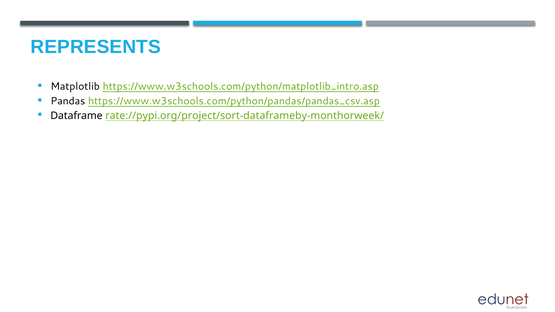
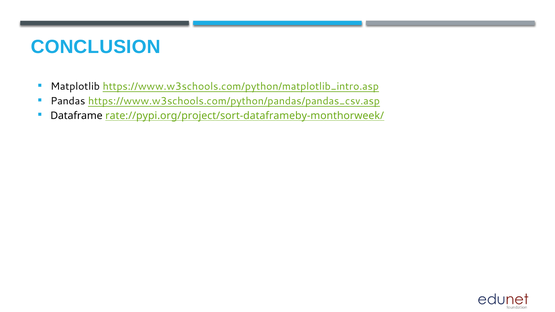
REPRESENTS: REPRESENTS -> CONCLUSION (96, 47)
